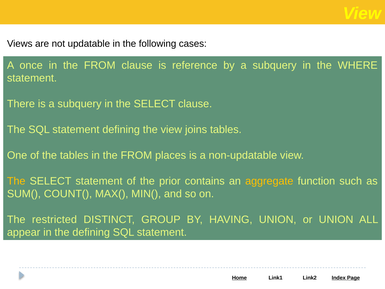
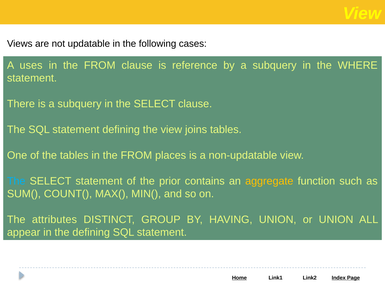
once: once -> uses (31, 65)
The colour: yellow -> light blue (16, 181)
restricted: restricted -> attributes (54, 219)
